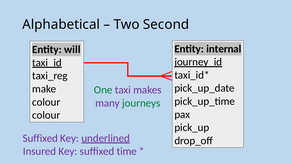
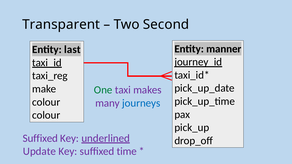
Alphabetical: Alphabetical -> Transparent (61, 25)
internal: internal -> manner (224, 49)
will: will -> last (72, 50)
journeys colour: green -> blue (141, 103)
Insured: Insured -> Update (39, 152)
